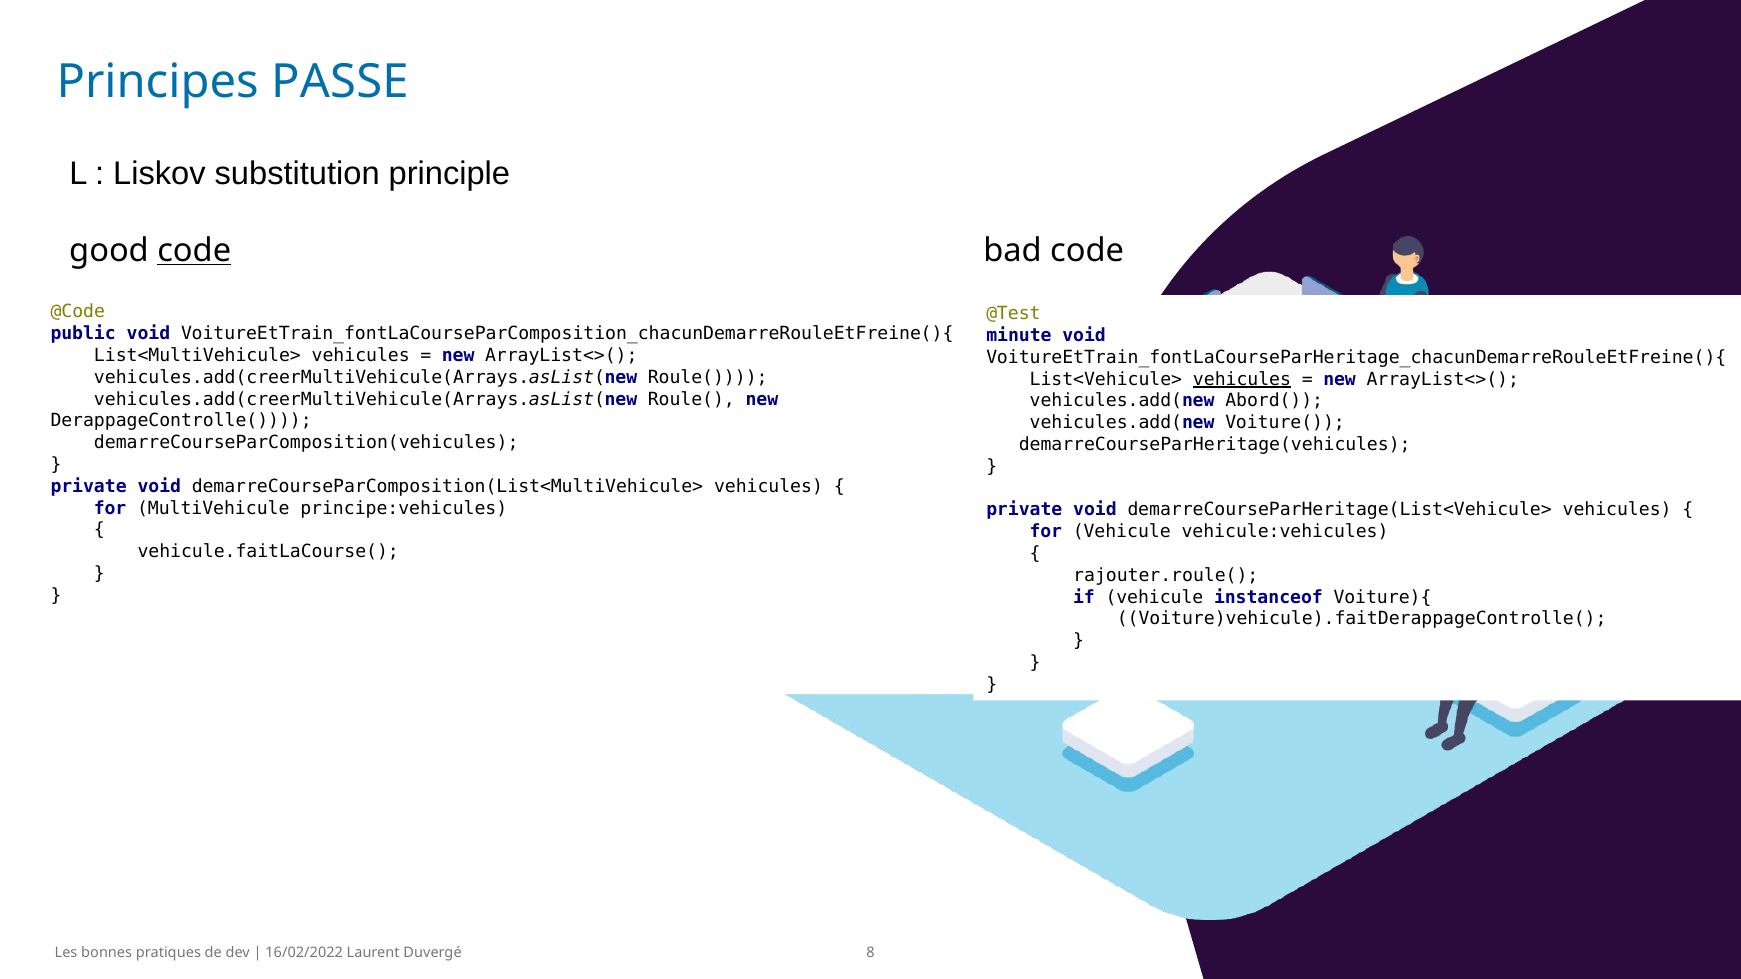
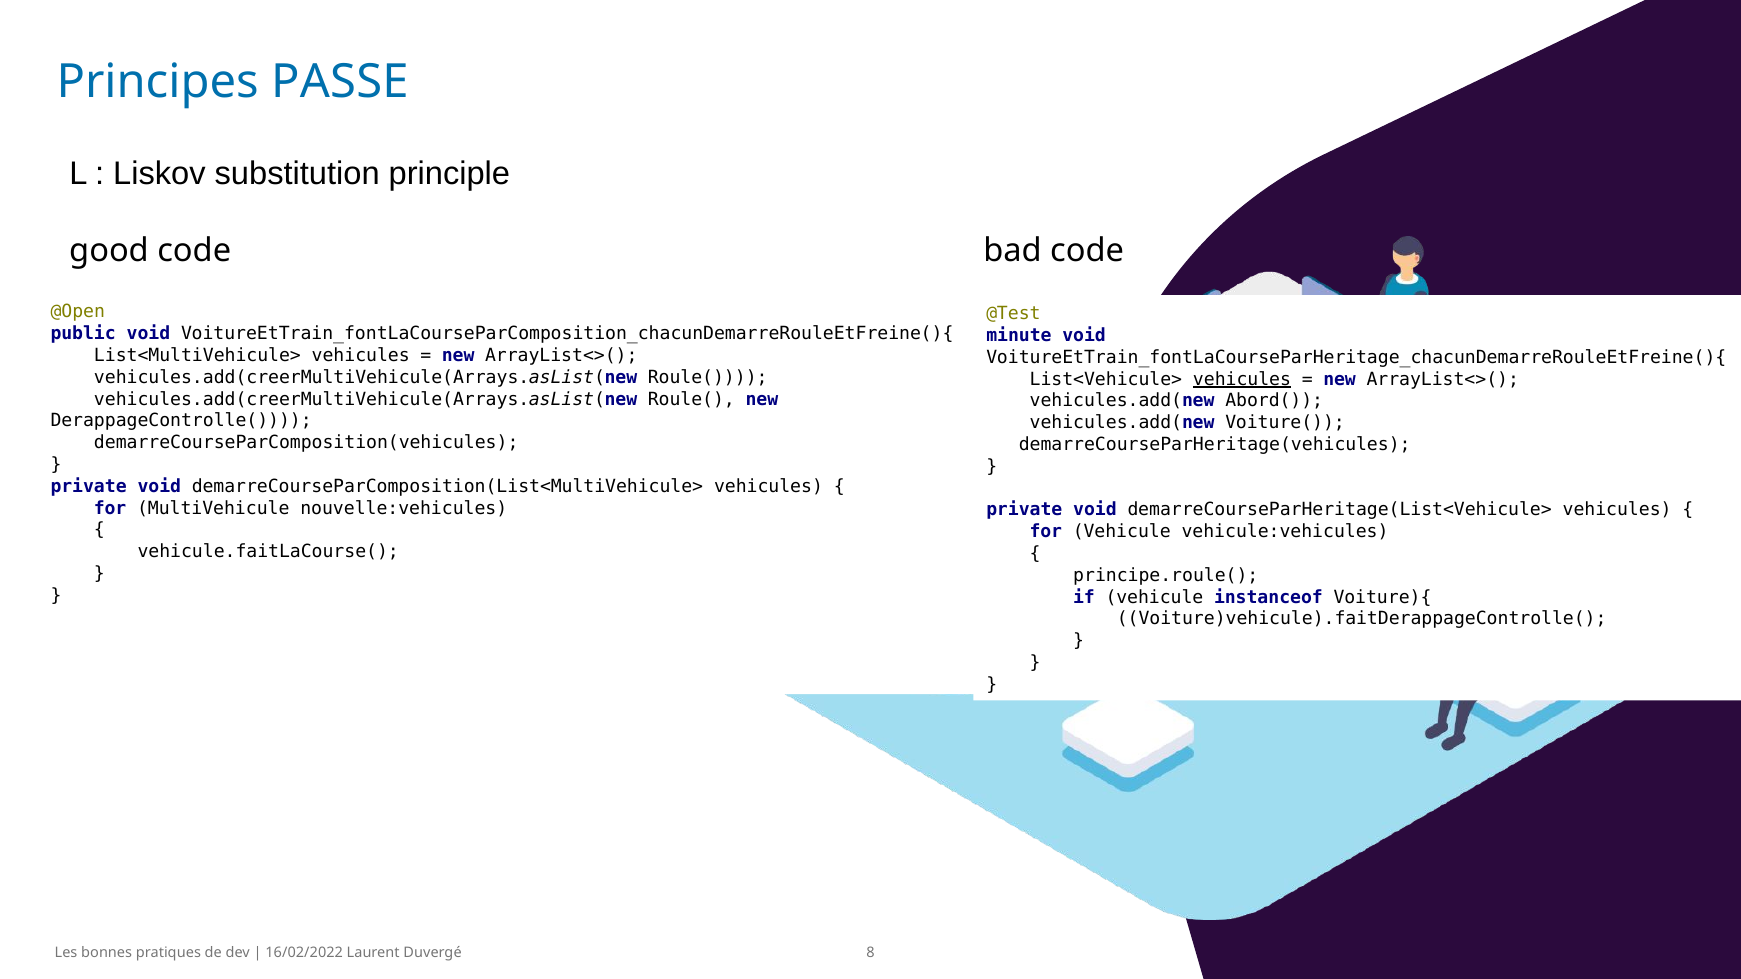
code underline: present -> none (194, 251)
@Code: @Code -> @Open (78, 312)
principe:vehicules: principe:vehicules -> nouvelle:vehicules (404, 508)
rajouter.roule(: rajouter.roule( -> principe.roule( (1166, 575)
